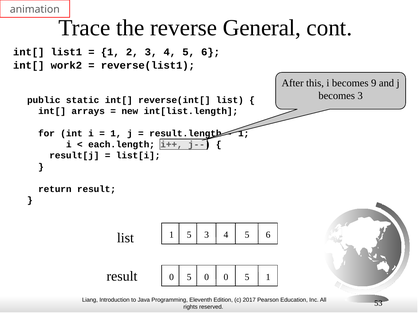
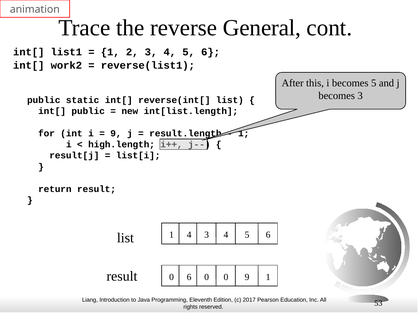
becomes 9: 9 -> 5 (374, 83)
int[ arrays: arrays -> public (88, 111)
1: 1 -> 9 (116, 134)
each.length: each.length -> high.length (122, 145)
1 5: 5 -> 4 (189, 235)
5: 5 -> 6 (189, 277)
0 0 5: 5 -> 9 (247, 277)
